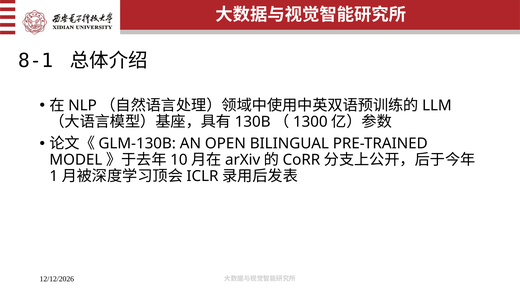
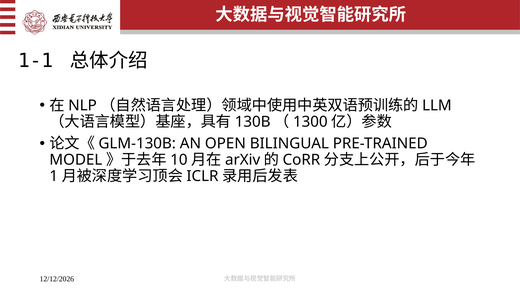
8-1: 8-1 -> 1-1 (36, 61)
